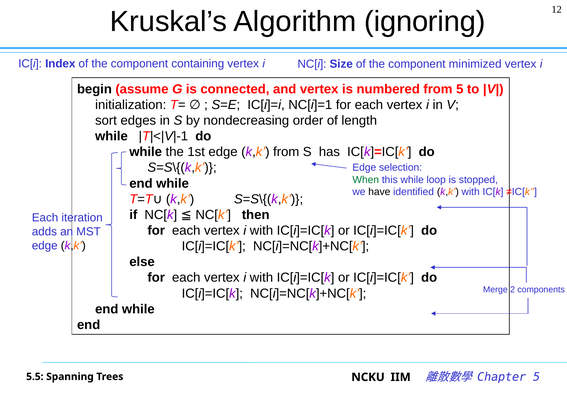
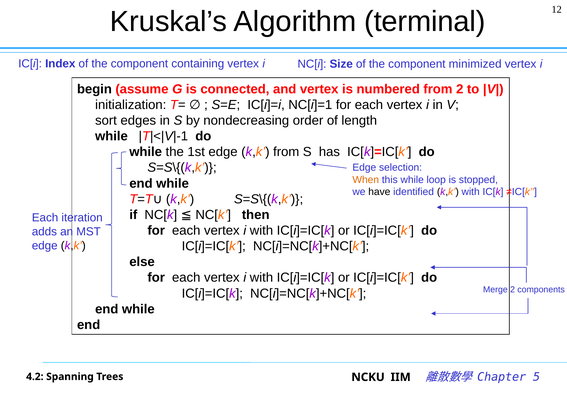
ignoring: ignoring -> terminal (425, 22)
from 5: 5 -> 2 (460, 89)
When colour: green -> orange (366, 180)
5.5: 5.5 -> 4.2 (35, 376)
